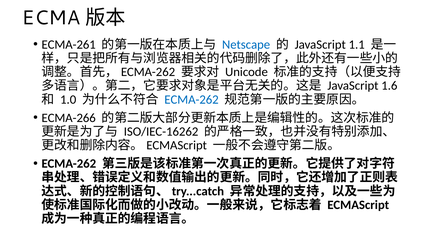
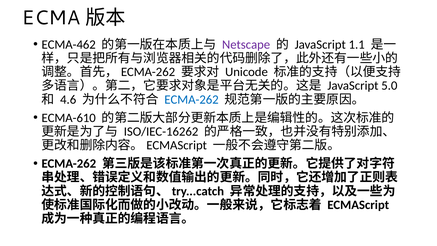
ECMA-261: ECMA-261 -> ECMA-462 (69, 44)
Netscape colour: blue -> purple (246, 44)
1.6: 1.6 -> 5.0 (389, 86)
1.0: 1.0 -> 4.6 (68, 99)
ECMA-266: ECMA-266 -> ECMA-610 (69, 118)
